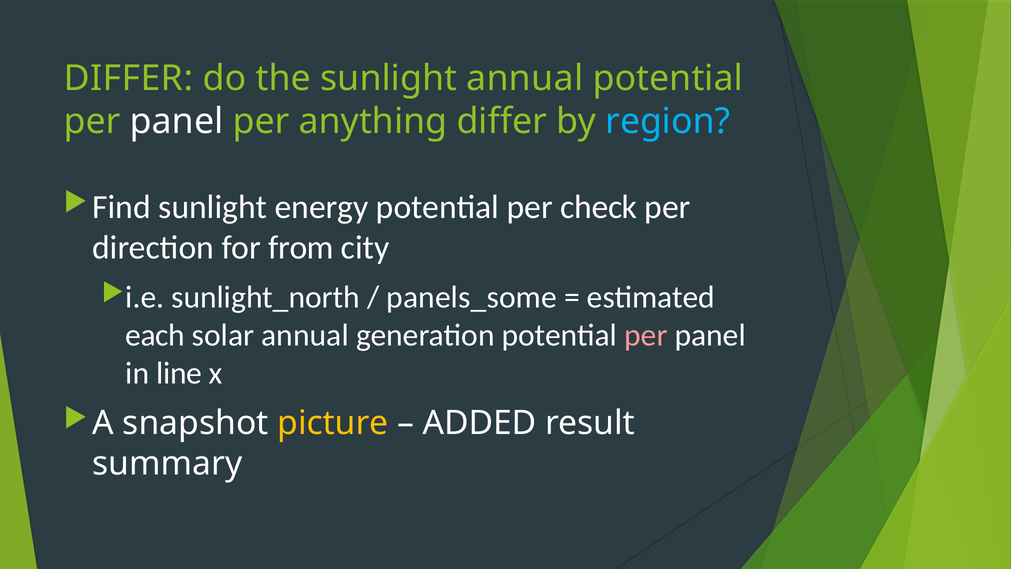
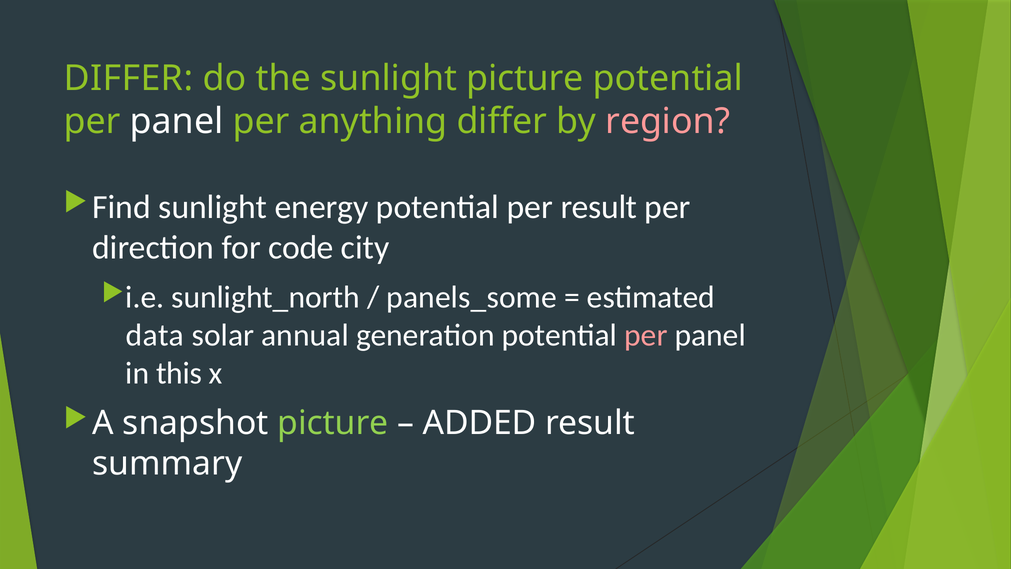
sunlight annual: annual -> picture (525, 78)
region colour: light blue -> pink (668, 121)
per check: check -> result (599, 207)
from: from -> code (301, 248)
each: each -> data (155, 335)
line: line -> this (179, 373)
picture colour: yellow -> light green (333, 423)
